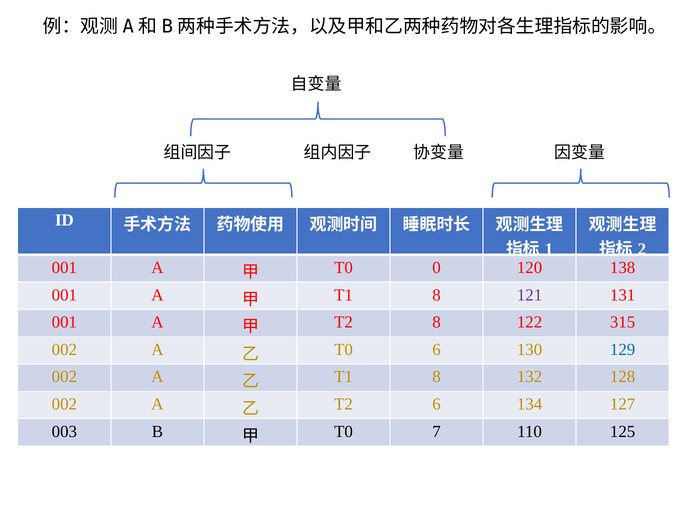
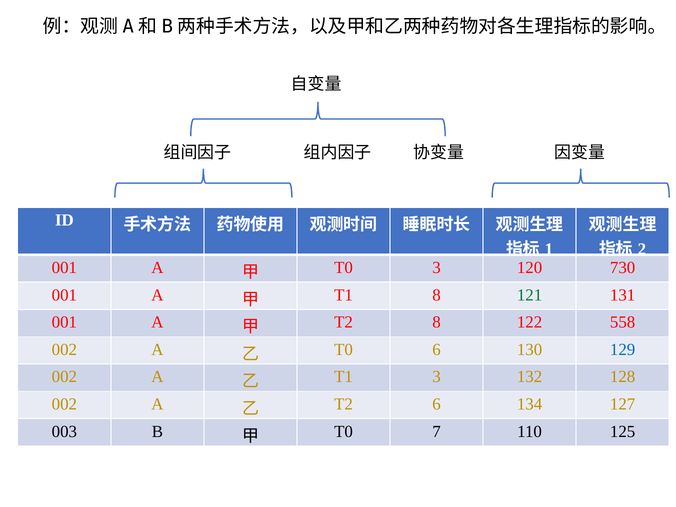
T0 0: 0 -> 3 (437, 268)
138: 138 -> 730 (623, 268)
121 colour: purple -> green (530, 295)
315: 315 -> 558 (623, 322)
8: 8 -> 3 (437, 377)
